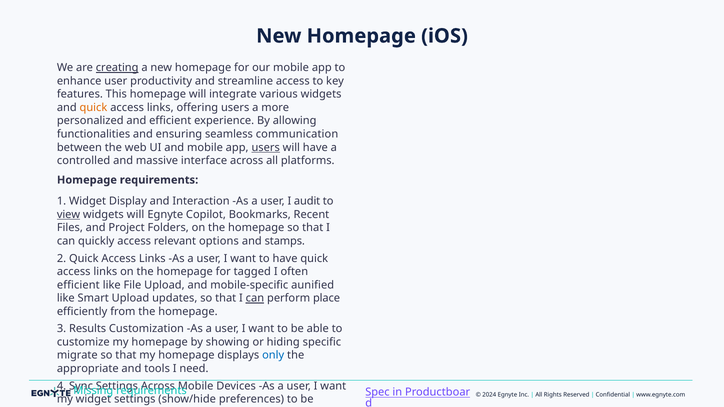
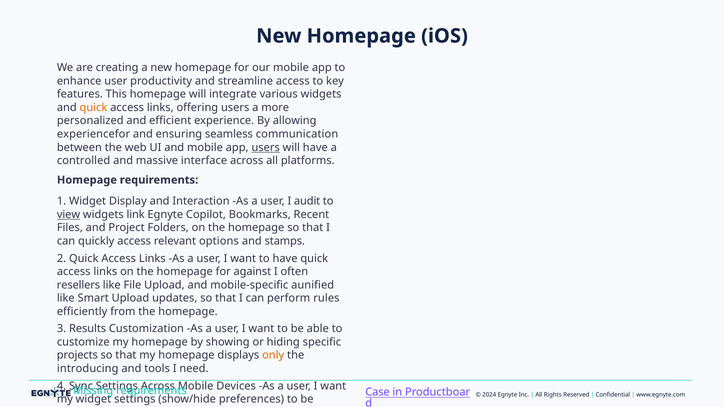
creating underline: present -> none (117, 68)
functionalities: functionalities -> experiencefor (93, 134)
widgets will: will -> link (136, 215)
tagged: tagged -> against (252, 272)
efficient: efficient -> resellers (78, 285)
can underline: present -> none (255, 298)
place: place -> rules (326, 298)
migrate: migrate -> projects (77, 356)
only colour: blue -> orange (273, 356)
appropriate: appropriate -> introducing (88, 369)
Spec: Spec -> Case (377, 392)
